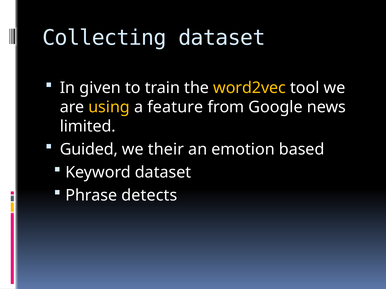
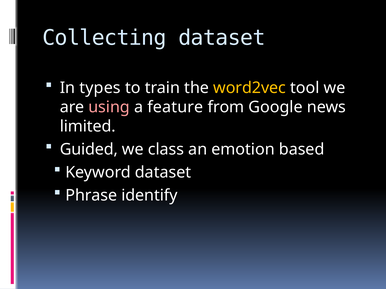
given: given -> types (100, 88)
using colour: yellow -> pink (109, 107)
their: their -> class (166, 150)
detects: detects -> identify (149, 196)
